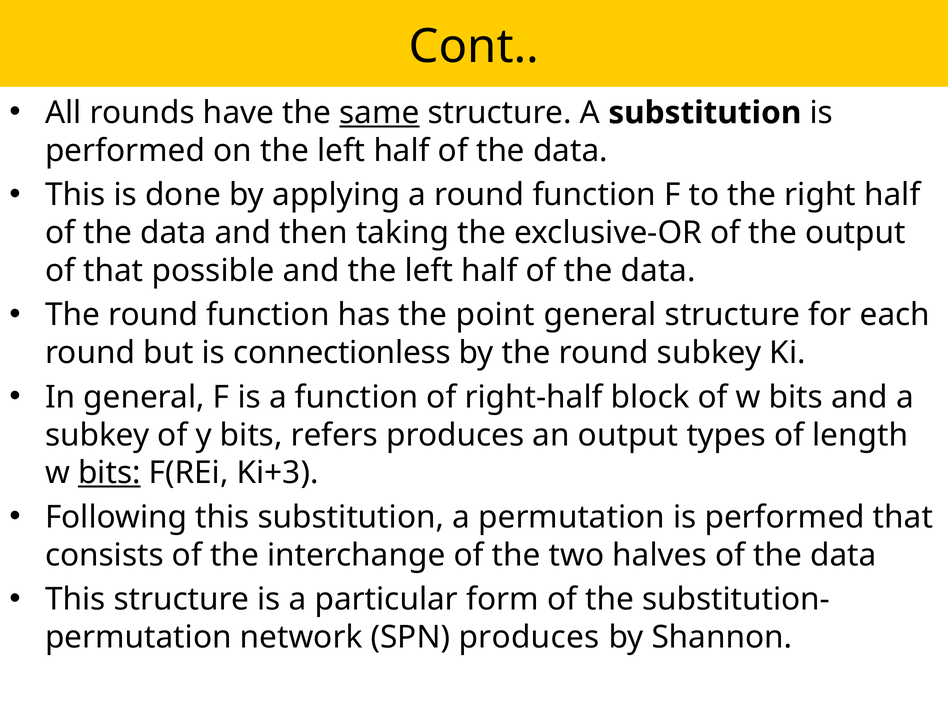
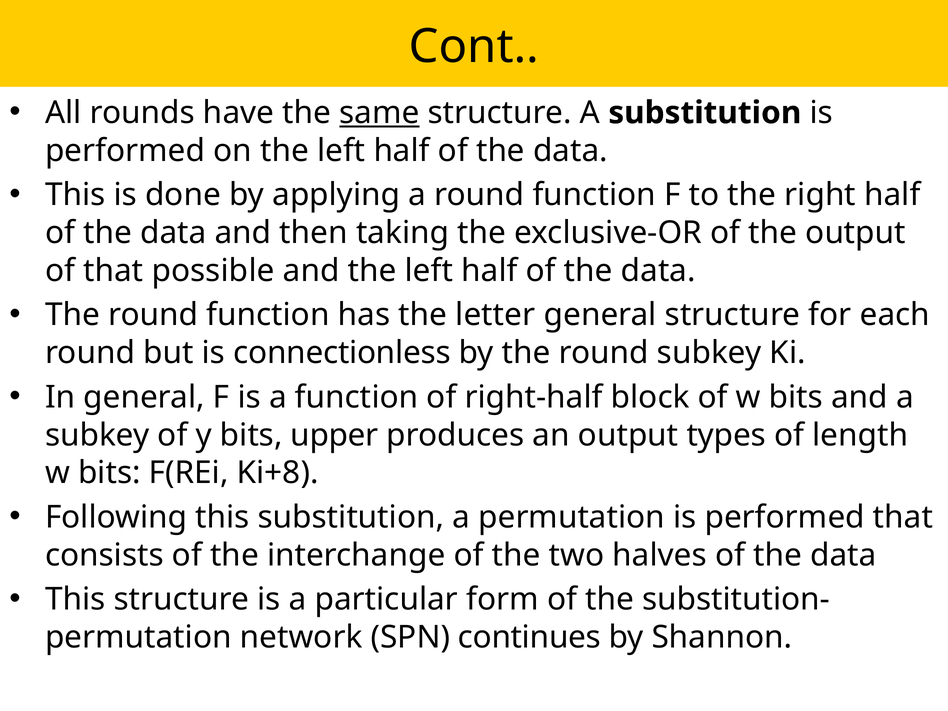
point: point -> letter (495, 315)
refers: refers -> upper (335, 435)
bits underline: present -> none (109, 473)
Ki+3: Ki+3 -> Ki+8 (278, 473)
SPN produces: produces -> continues (529, 637)
